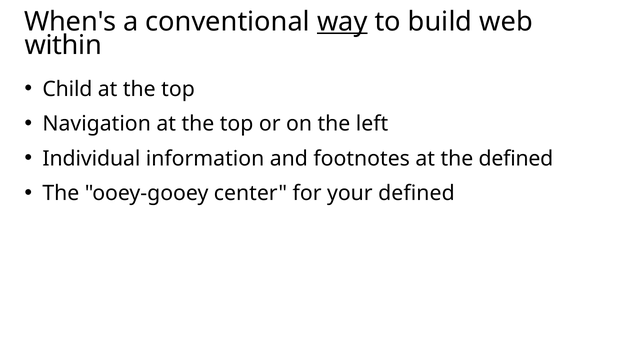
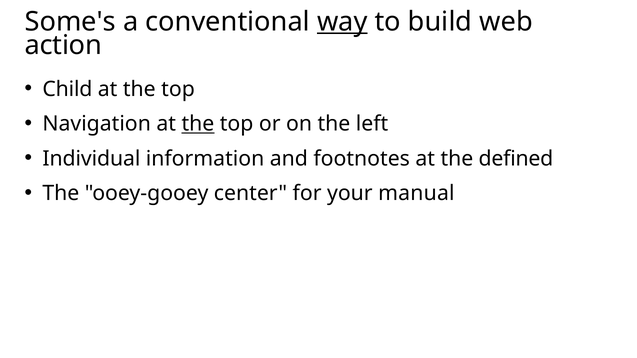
When's: When's -> Some's (70, 22)
within: within -> action (63, 45)
the underline: none -> present (198, 124)
your defined: defined -> manual (416, 193)
